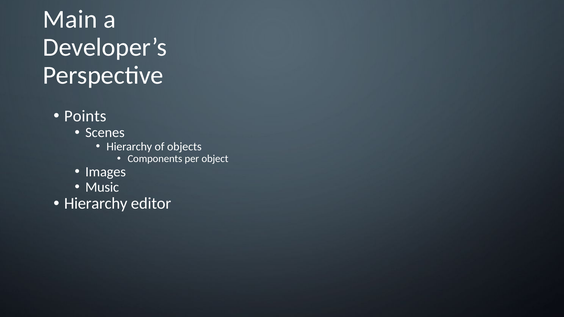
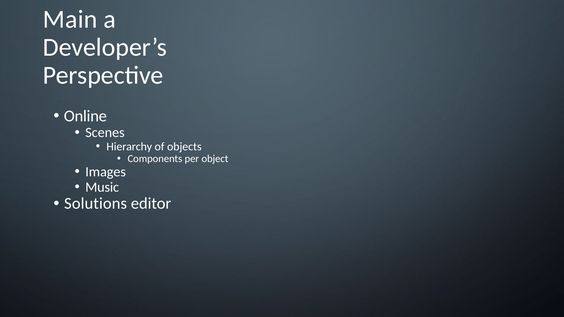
Points: Points -> Online (85, 116)
Hierarchy: Hierarchy -> Solutions (96, 204)
